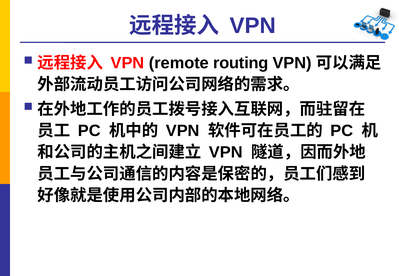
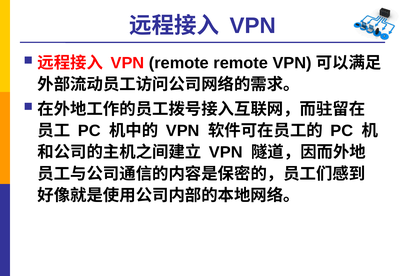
remote routing: routing -> remote (241, 63)
